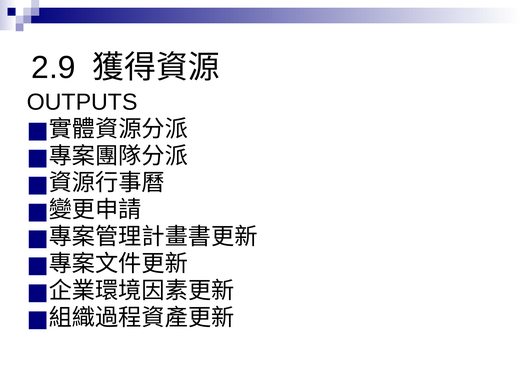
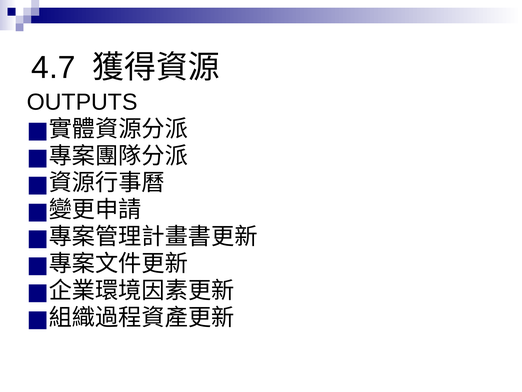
2.9: 2.9 -> 4.7 (53, 67)
